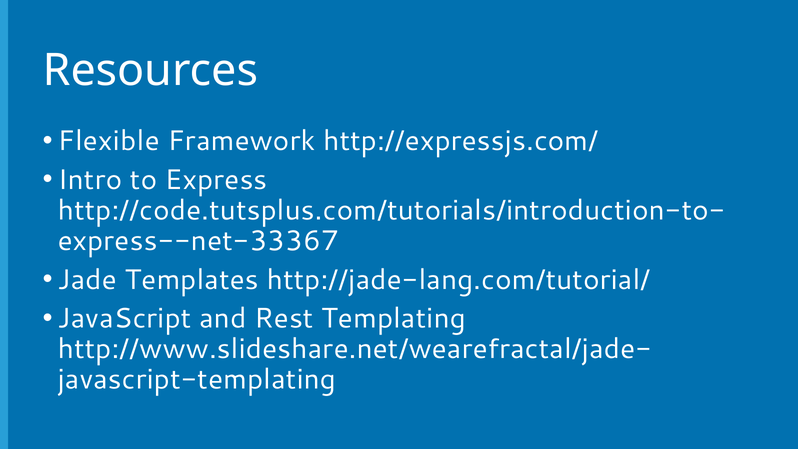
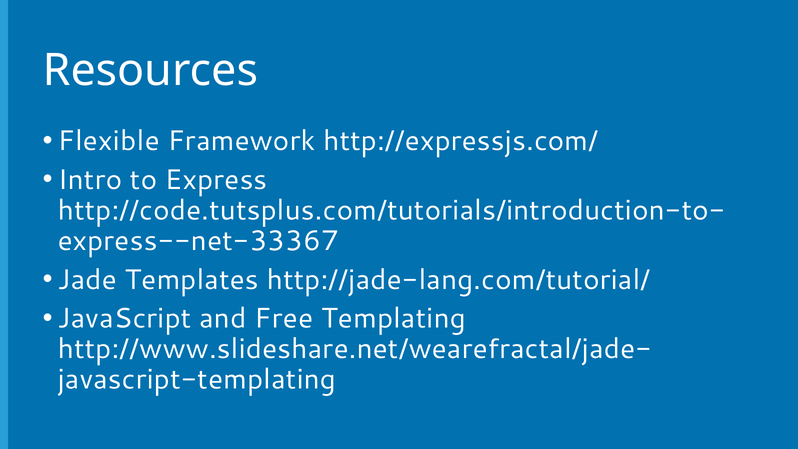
Rest: Rest -> Free (284, 318)
